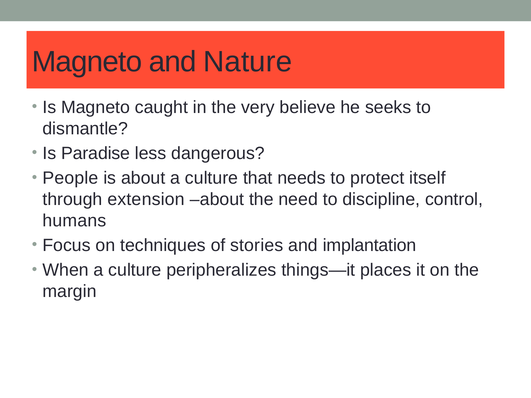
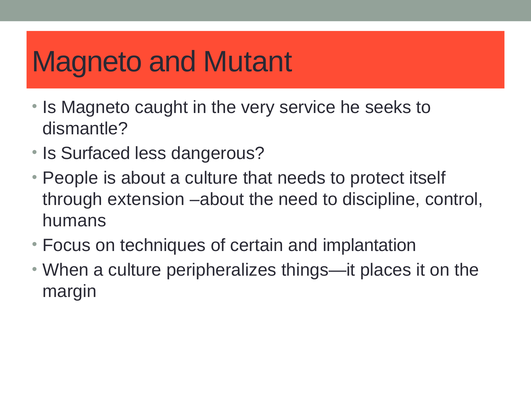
Nature: Nature -> Mutant (248, 62)
believe: believe -> service (308, 107)
Paradise: Paradise -> Surfaced (96, 153)
stories: stories -> certain (257, 245)
